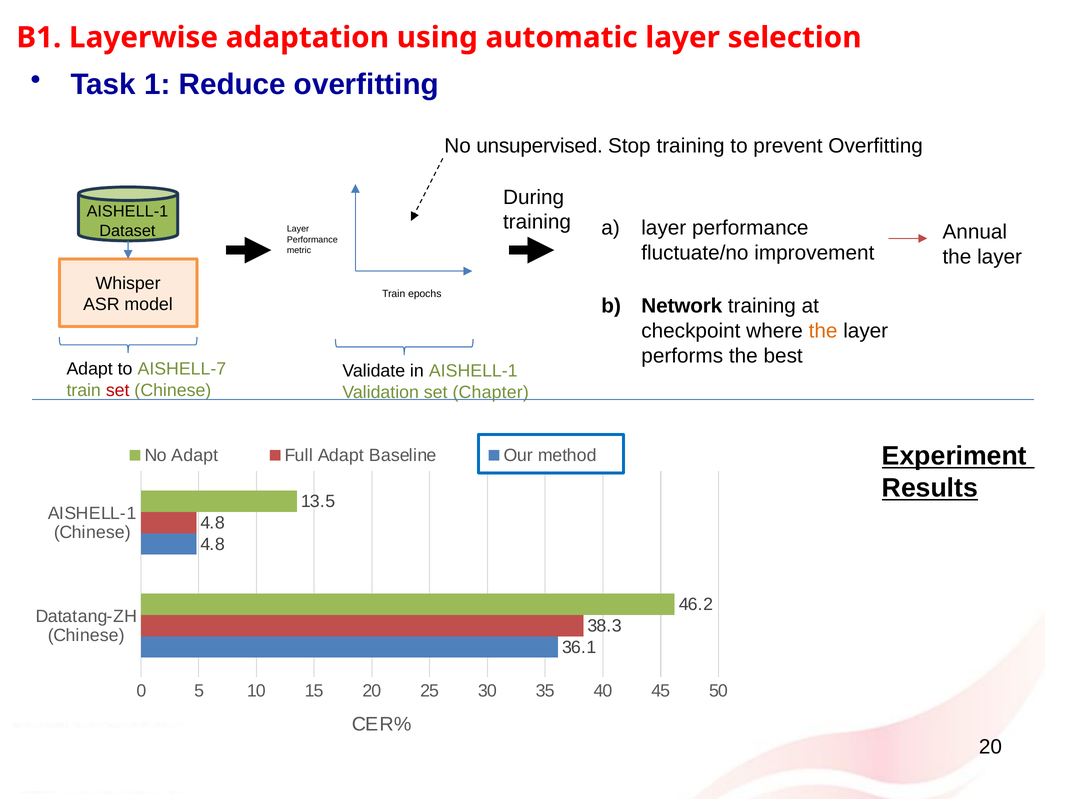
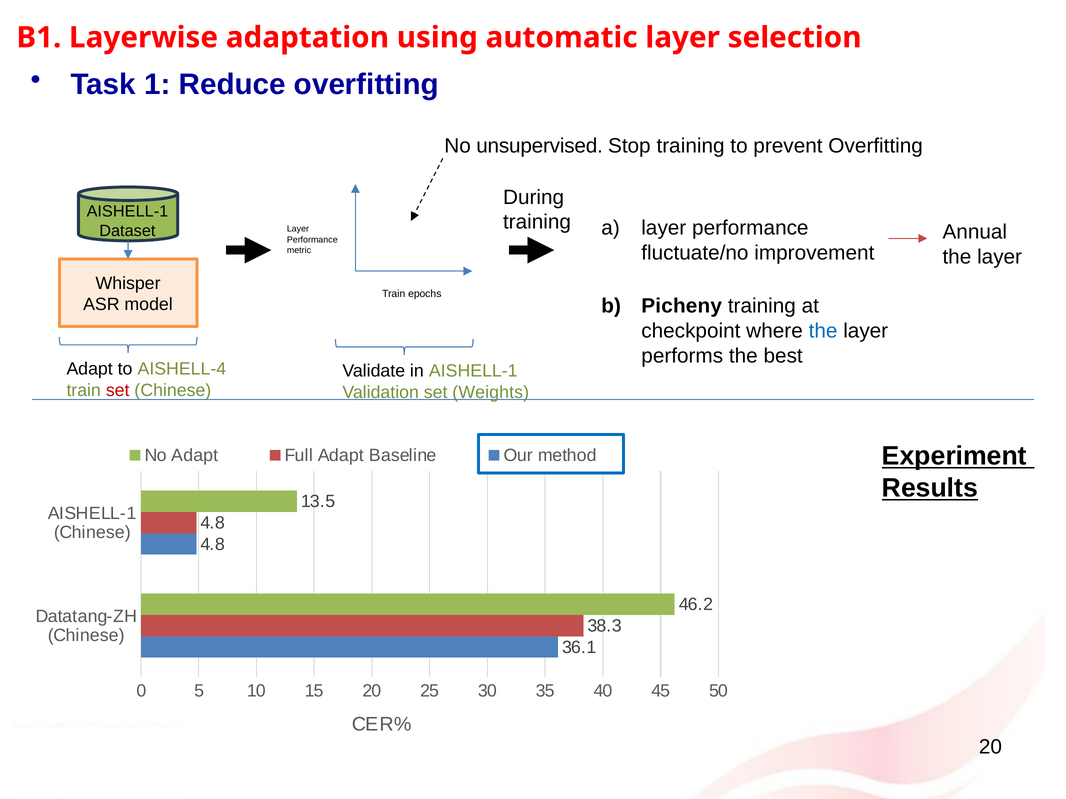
Network: Network -> Picheny (682, 306)
the colour: orange -> blue (823, 331)
AISHELL-7: AISHELL-7 -> AISHELL-4 (182, 369)
Chapter: Chapter -> Weights (491, 393)
